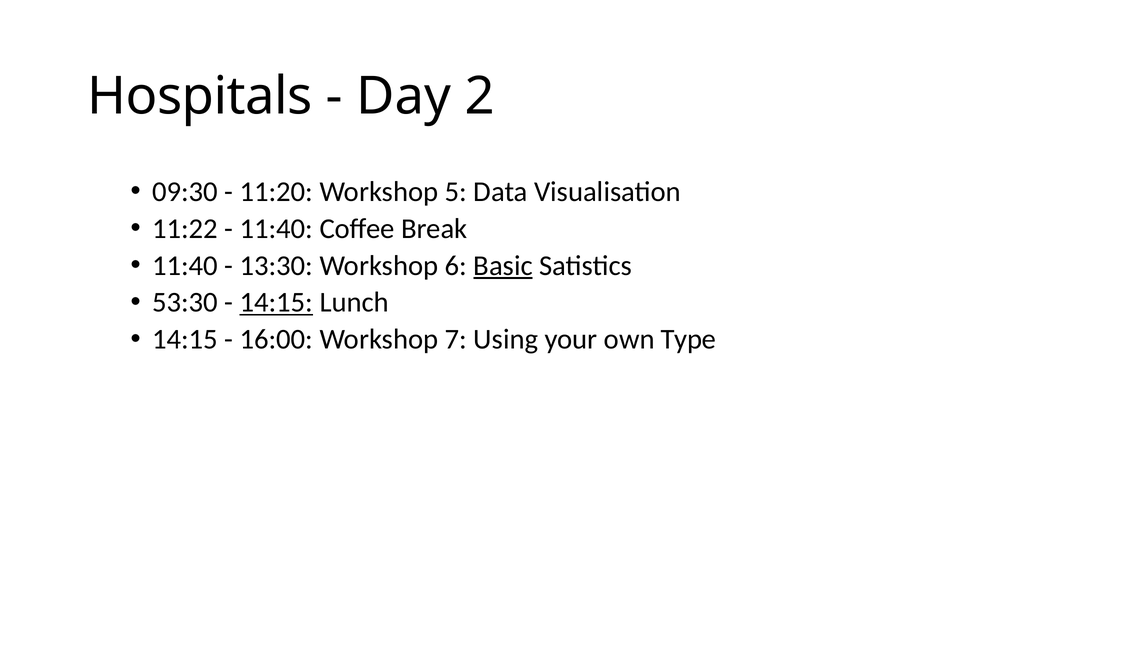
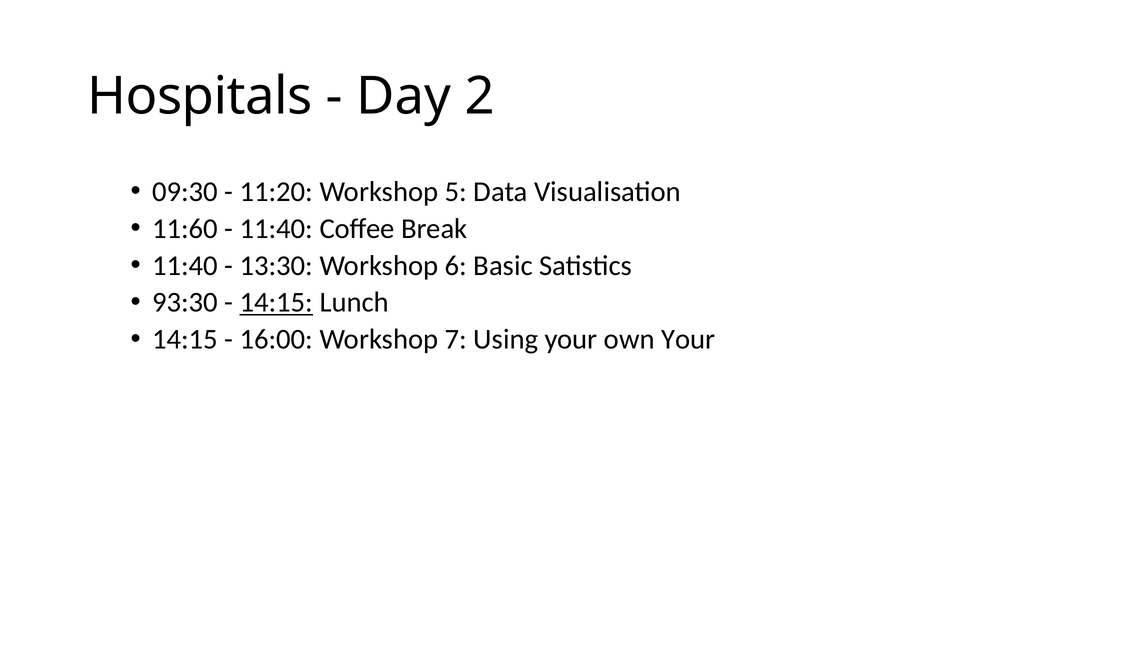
11:22: 11:22 -> 11:60 (185, 228)
Basic underline: present -> none (503, 265)
53:30: 53:30 -> 93:30 (185, 302)
own Type: Type -> Your (688, 339)
